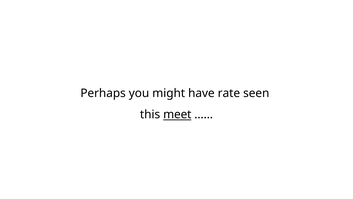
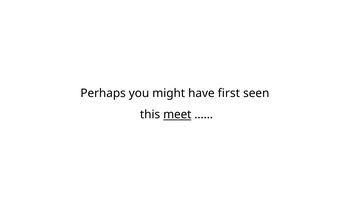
rate: rate -> first (229, 93)
